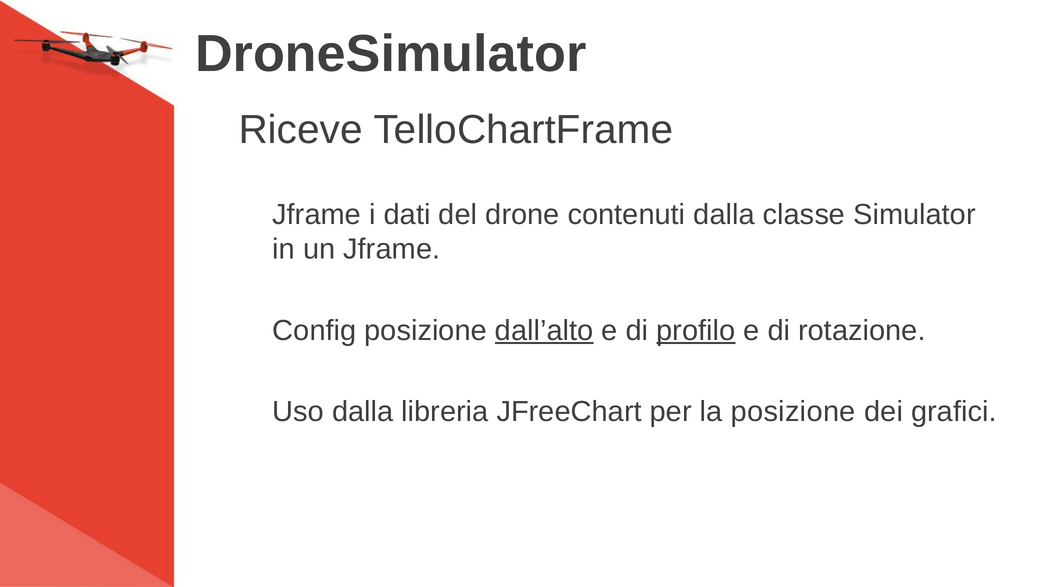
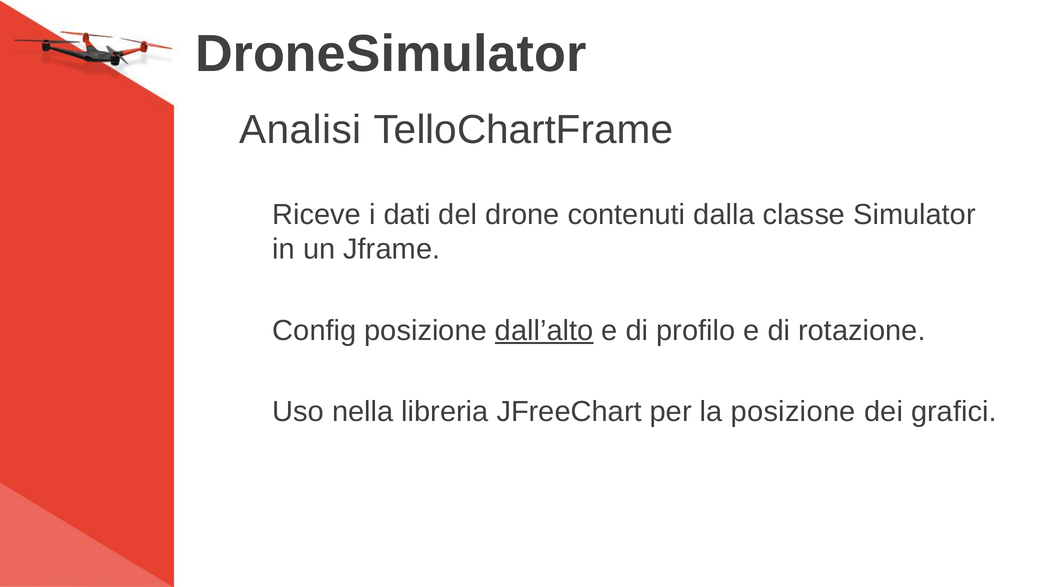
Riceve: Riceve -> Analisi (300, 130)
Jframe: Jframe -> Riceve (317, 215)
profilo underline: present -> none (696, 331)
Uso dalla: dalla -> nella (363, 412)
